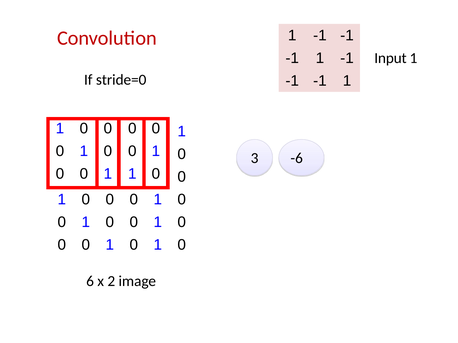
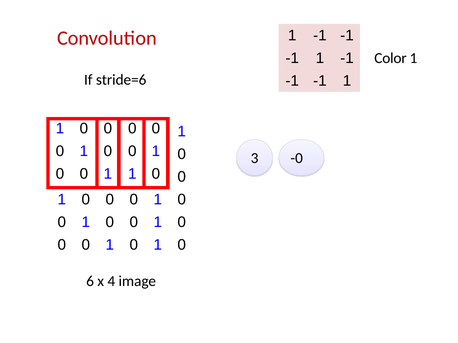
Input: Input -> Color (390, 58)
stride=0: stride=0 -> stride=6 (121, 80)
-6: -6 -> -0 (297, 158)
2: 2 -> 4 (111, 281)
